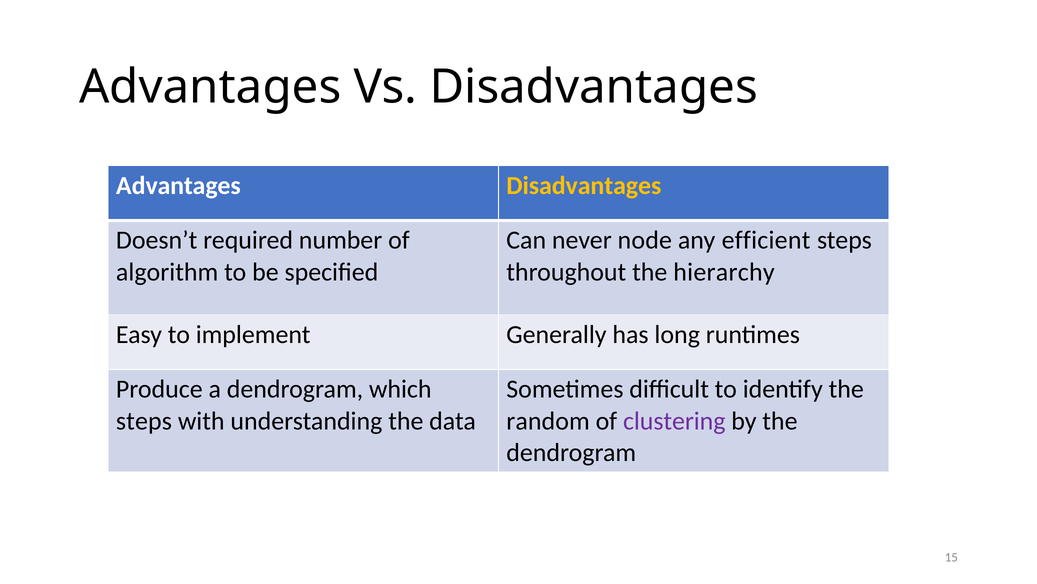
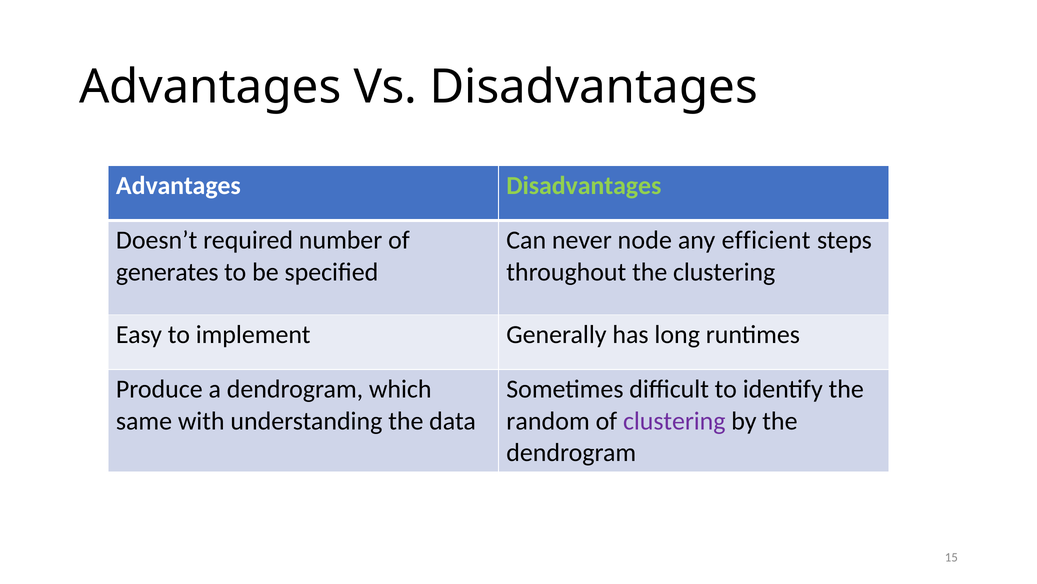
Disadvantages colour: yellow -> light green (584, 185)
algorithm: algorithm -> generates (167, 272)
the hierarchy: hierarchy -> clustering (724, 272)
steps: steps -> same (144, 421)
